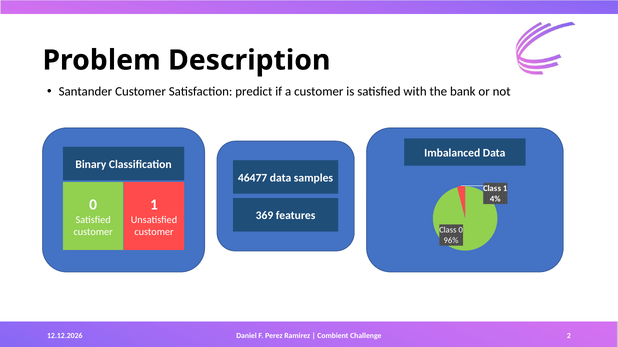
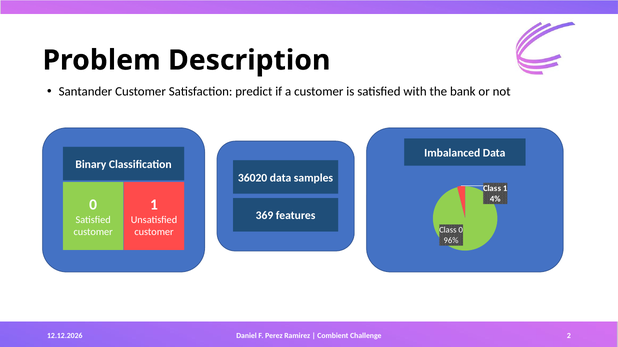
46477: 46477 -> 36020 (253, 178)
